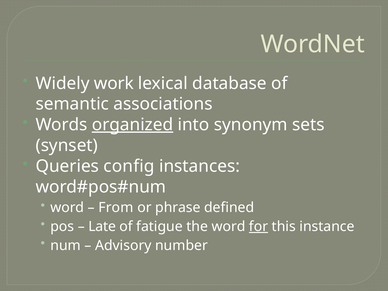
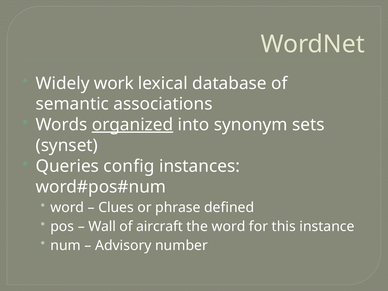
From: From -> Clues (116, 207)
Late: Late -> Wall (102, 226)
fatigue: fatigue -> aircraft (160, 226)
for underline: present -> none (259, 226)
